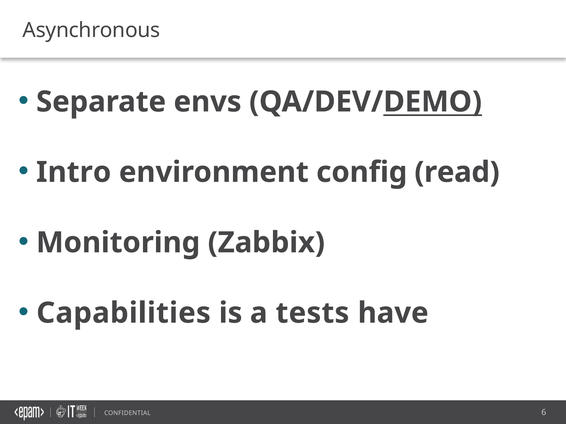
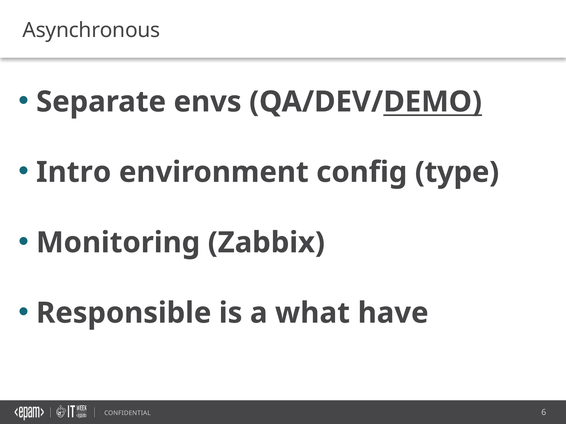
read: read -> type (457, 172)
Capabilities: Capabilities -> Responsible (124, 313)
tests: tests -> what (313, 313)
